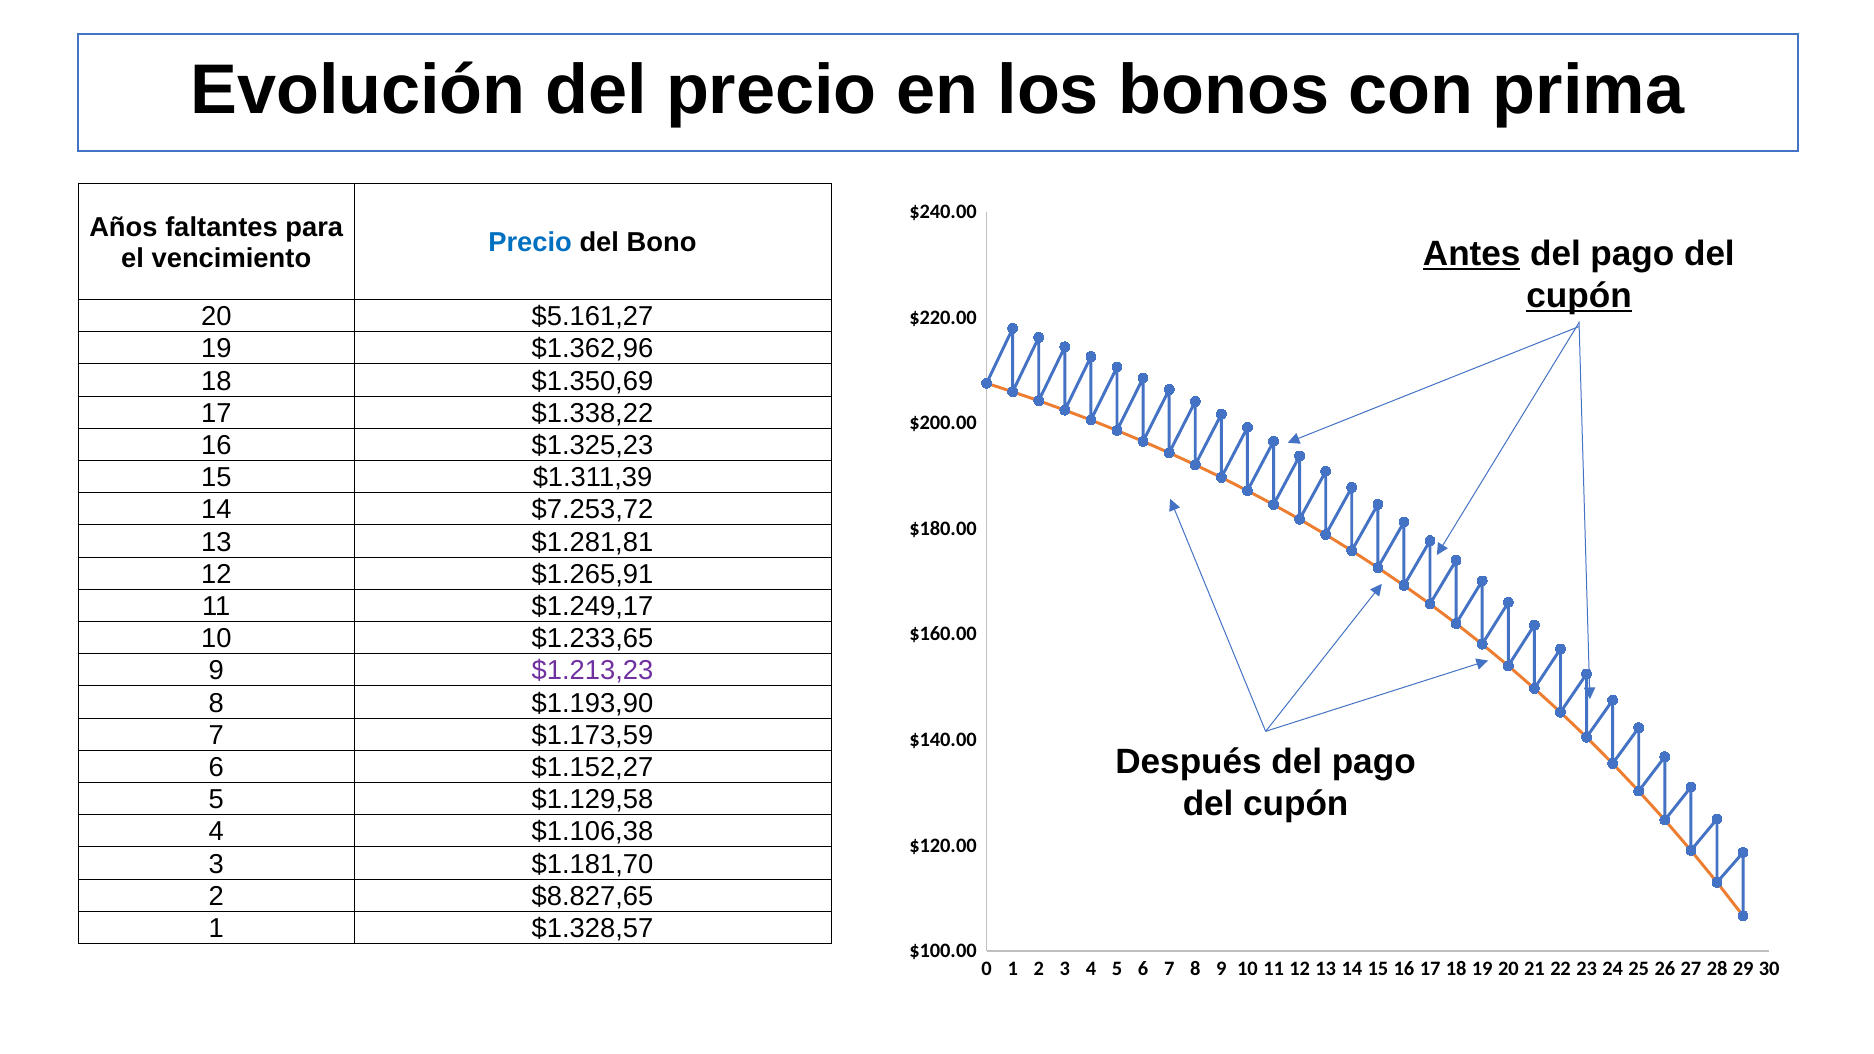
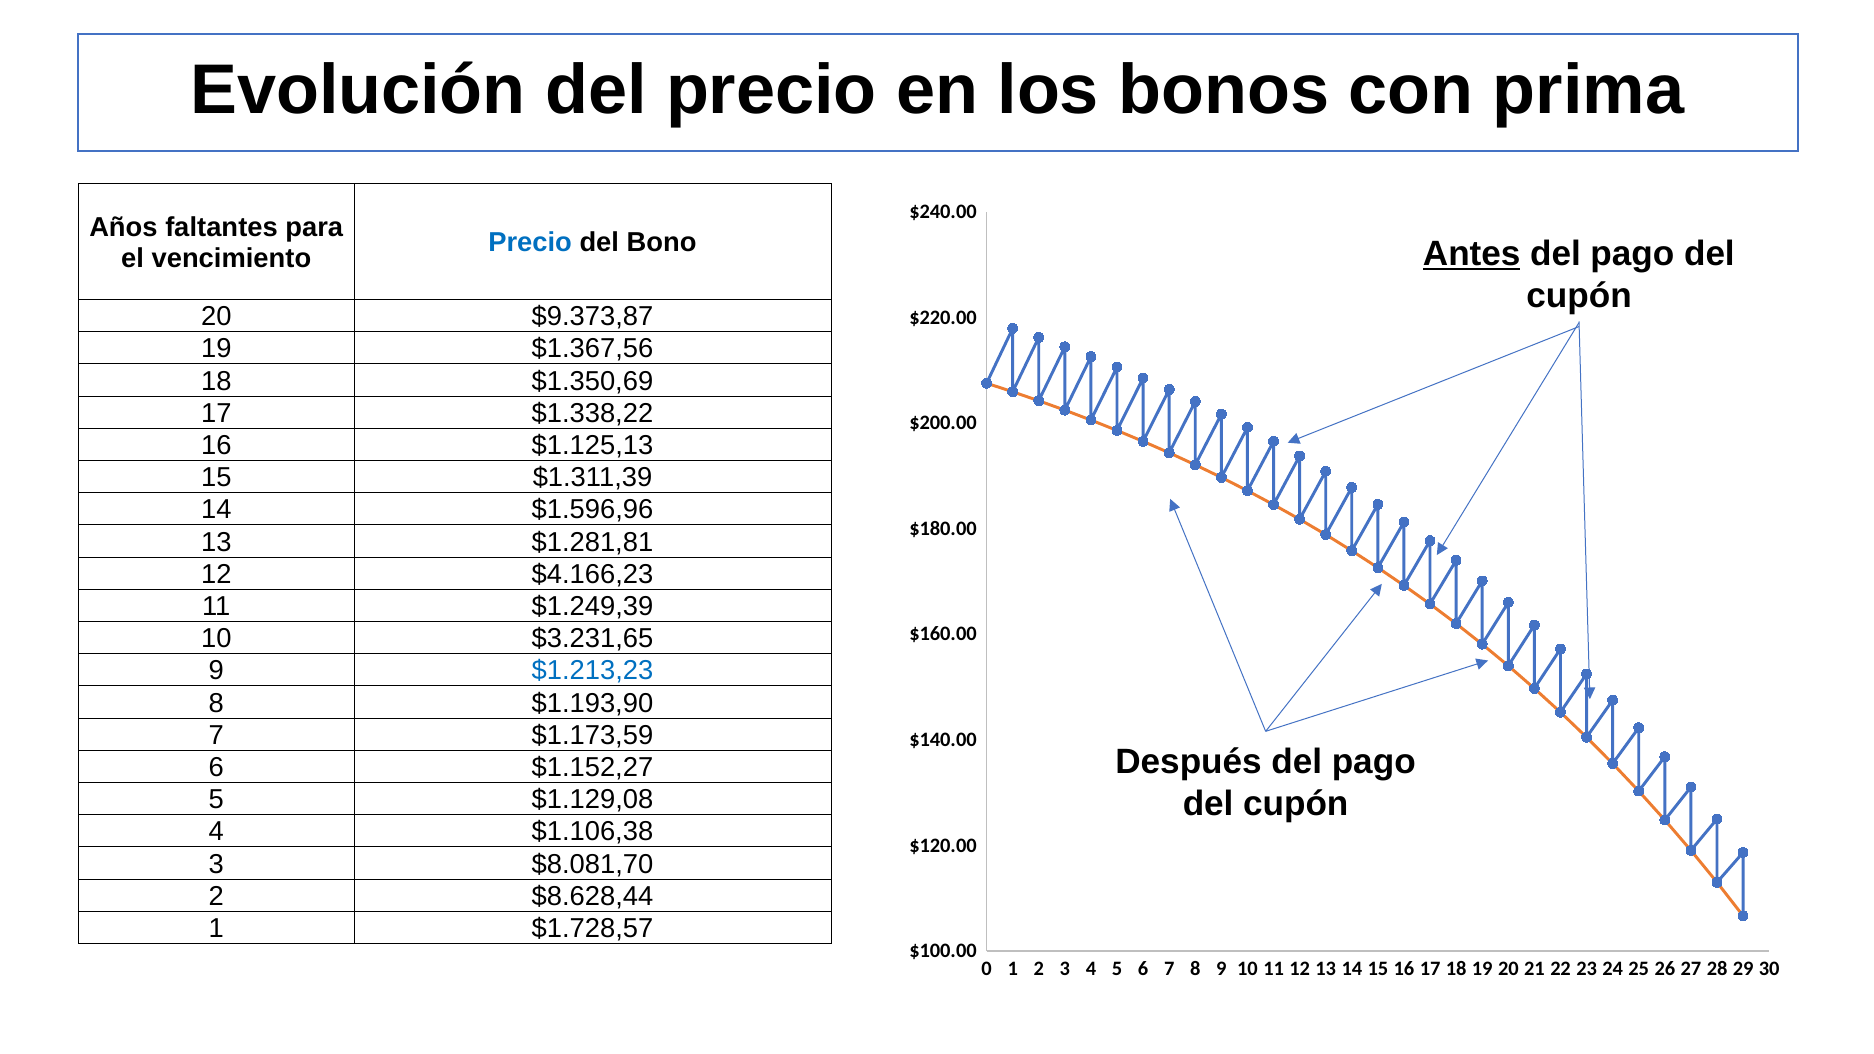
cupón underline: present -> none (1579, 296)
$5.161,27: $5.161,27 -> $9.373,87 (593, 317)
$1.362,96: $1.362,96 -> $1.367,56 (593, 349)
$1.325,23: $1.325,23 -> $1.125,13 (593, 446)
$7.253,72: $7.253,72 -> $1.596,96 (593, 510)
$1.265,91: $1.265,91 -> $4.166,23 (593, 574)
$1.249,17: $1.249,17 -> $1.249,39 (593, 607)
$1.233,65: $1.233,65 -> $3.231,65 (593, 639)
$1.213,23 colour: purple -> blue (593, 671)
$1.129,58: $1.129,58 -> $1.129,08 (593, 800)
$1.181,70: $1.181,70 -> $8.081,70 (593, 864)
$8.827,65: $8.827,65 -> $8.628,44 (593, 896)
$1.328,57: $1.328,57 -> $1.728,57 (593, 929)
